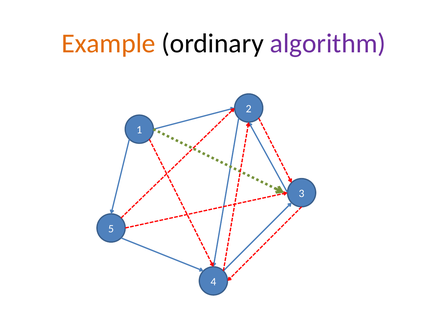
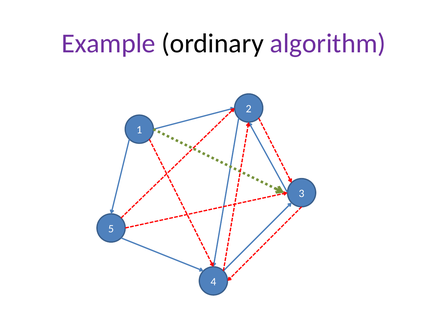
Example colour: orange -> purple (109, 43)
